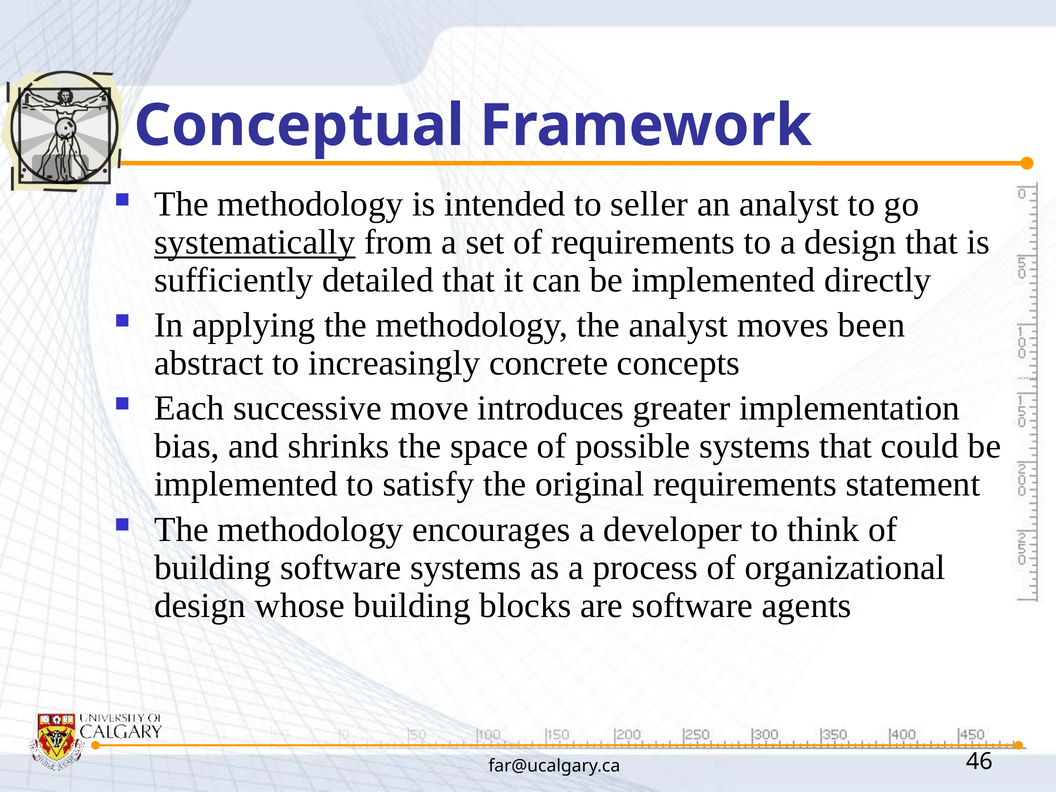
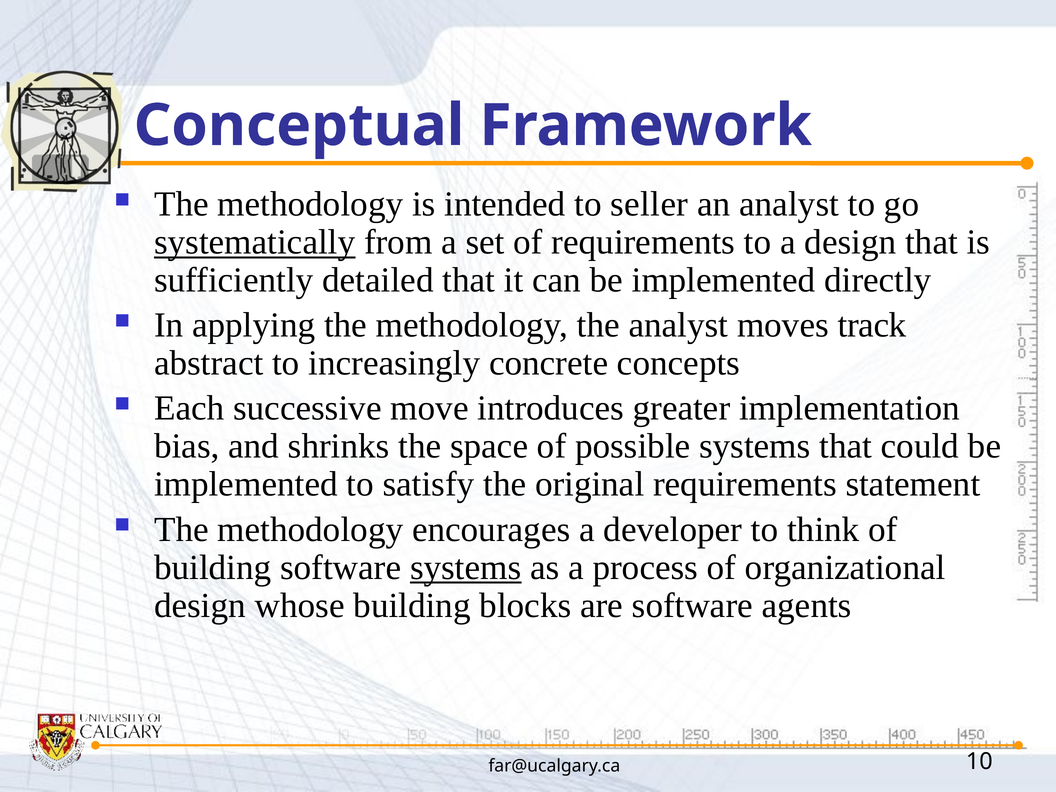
been: been -> track (872, 325)
systems underline: none -> present (466, 567)
46: 46 -> 10 (979, 762)
